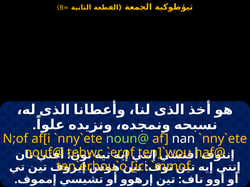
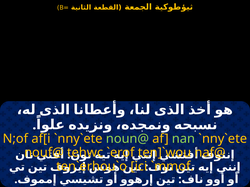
nan colour: white -> light green (184, 139)
